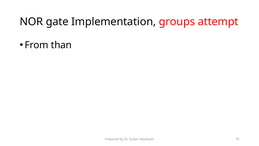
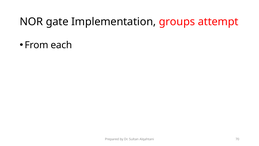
than: than -> each (61, 45)
